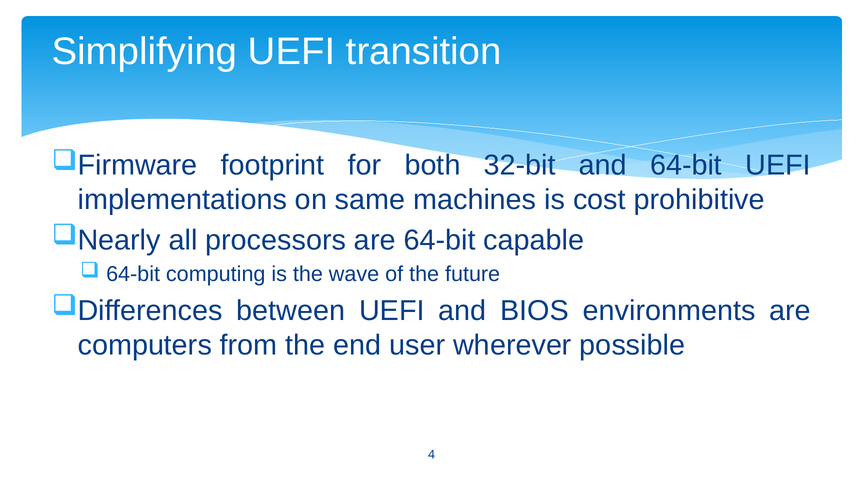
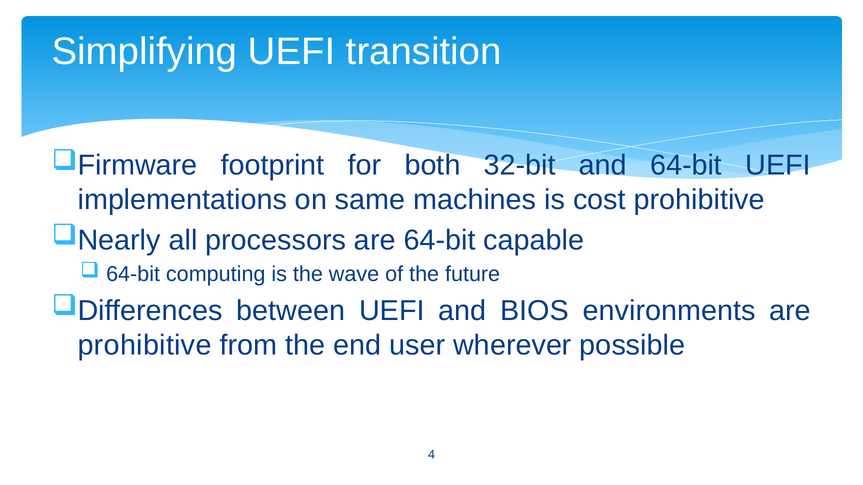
computers: computers -> prohibitive (145, 345)
